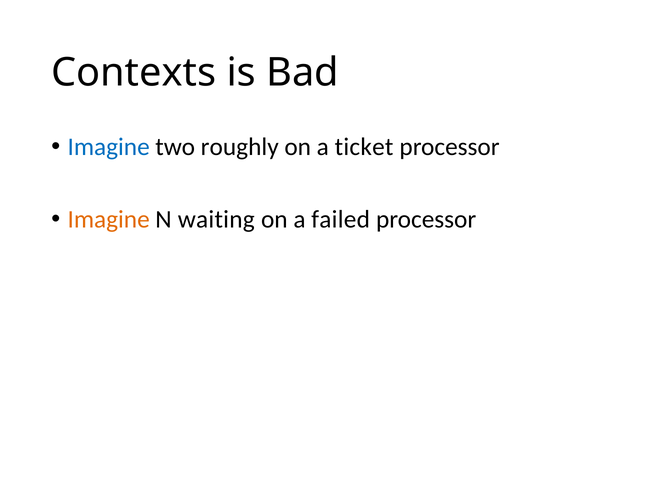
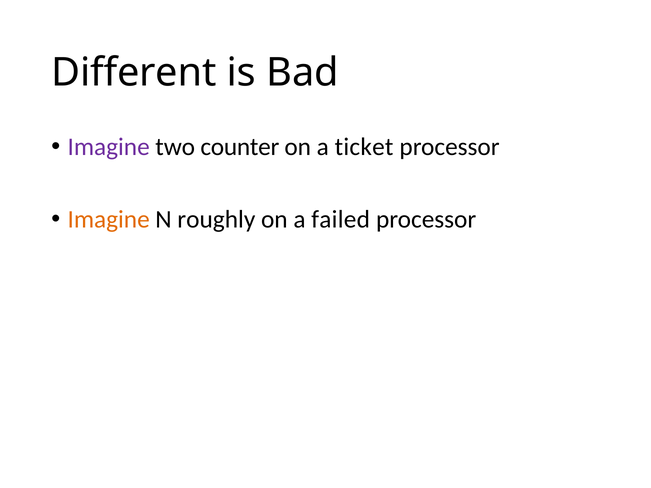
Contexts: Contexts -> Different (134, 73)
Imagine colour: blue -> purple (109, 147)
roughly: roughly -> counter (240, 147)
waiting: waiting -> roughly (216, 220)
